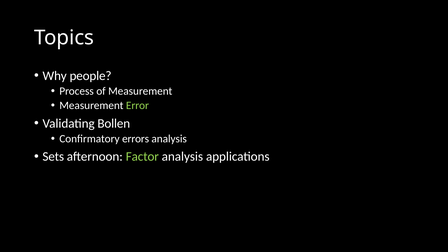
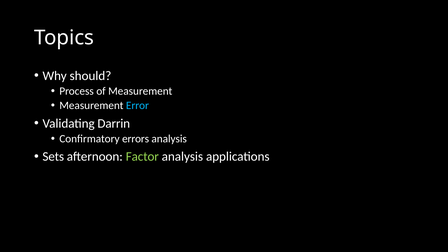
people: people -> should (90, 76)
Error colour: light green -> light blue (137, 106)
Bollen: Bollen -> Darrin (114, 123)
